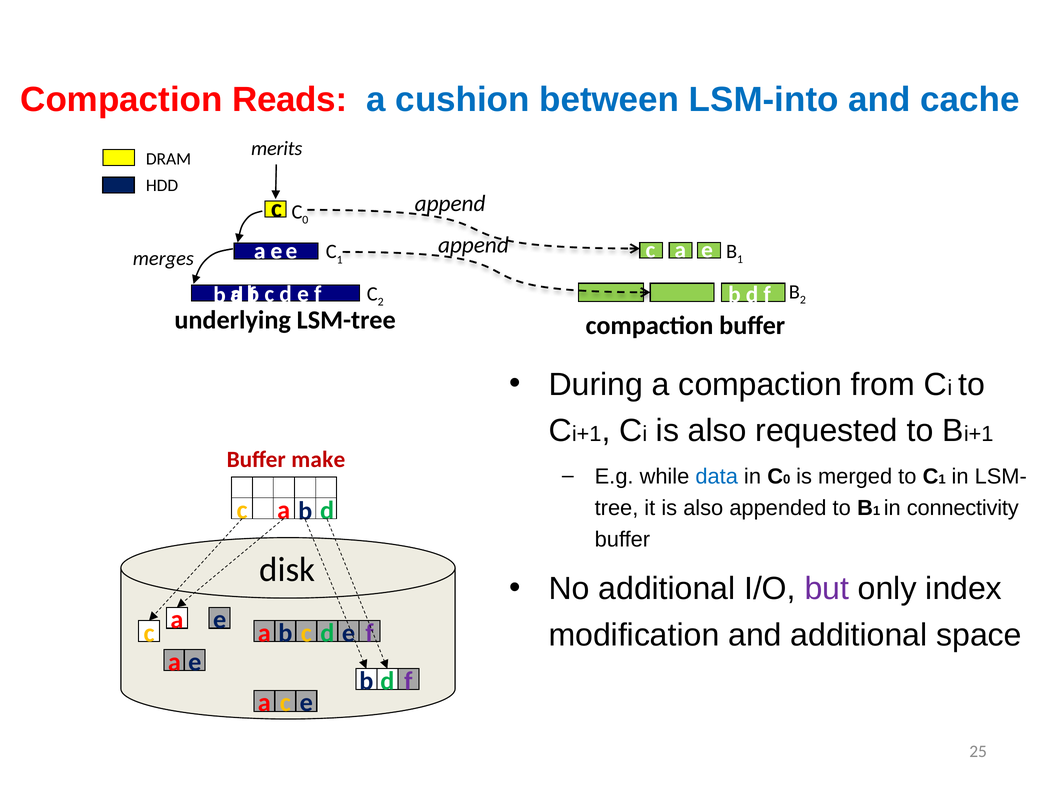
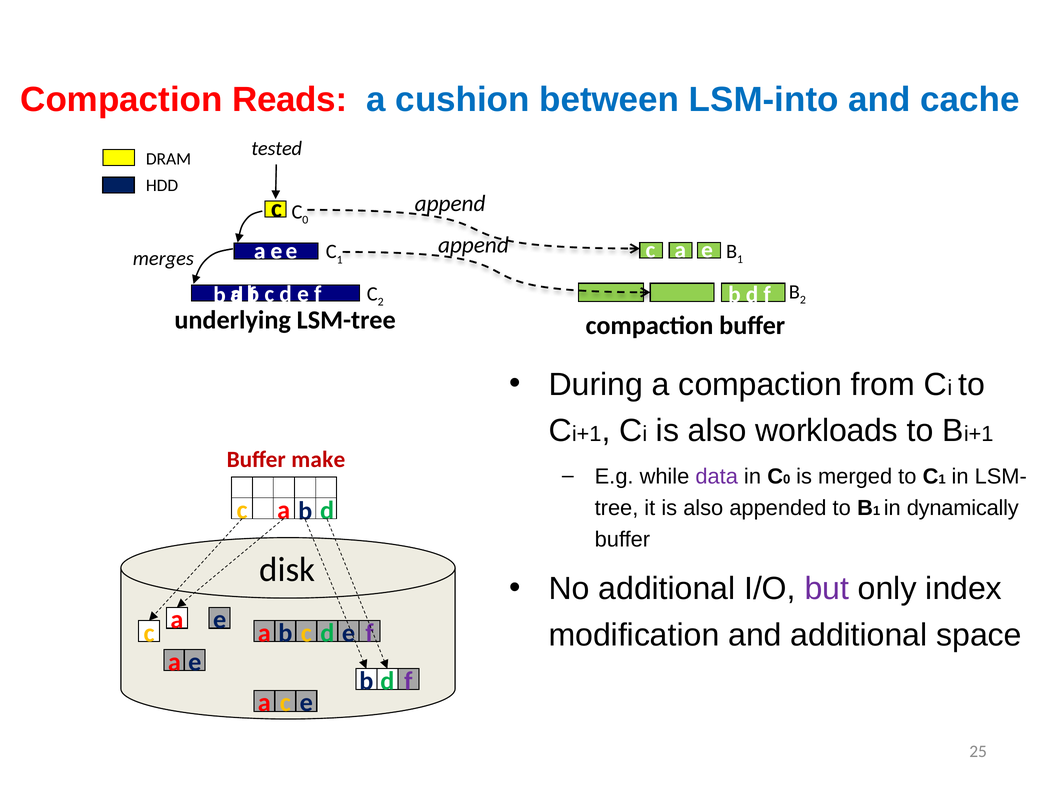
merits: merits -> tested (277, 149)
requested: requested -> workloads (827, 431)
data colour: blue -> purple (717, 477)
connectivity: connectivity -> dynamically (963, 508)
